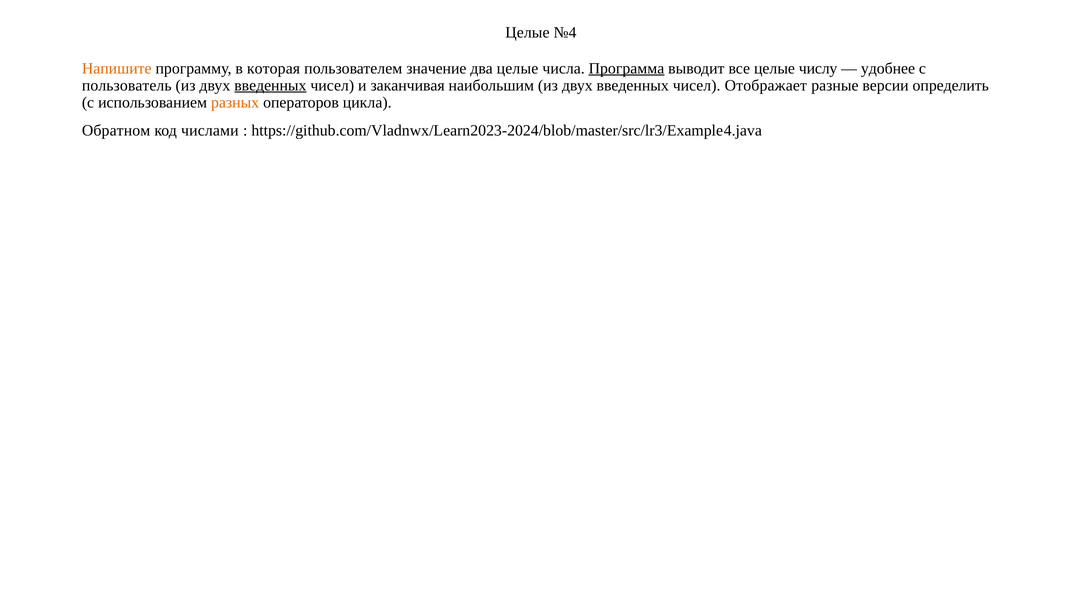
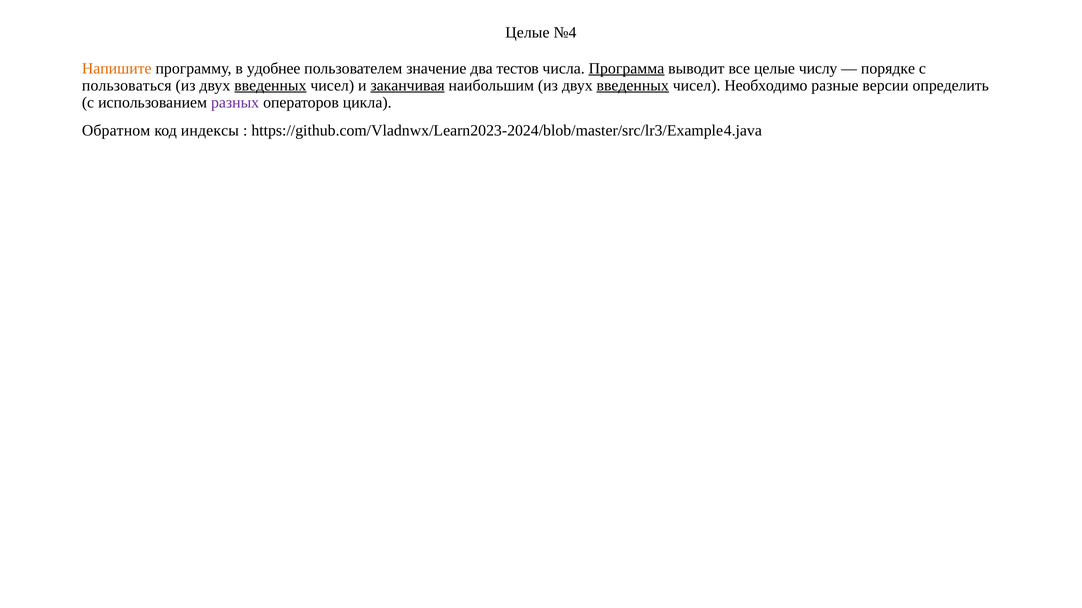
которая: которая -> удобнее (274, 68)
два целые: целые -> тестов (518, 68)
удобнее: удобнее -> порядке (888, 68)
пользователь: пользователь -> пользоваться (127, 85)
заканчивая underline: none -> present (408, 85)
введенных underline: none -> present (633, 85)
Отображает: Отображает -> Необходимо (766, 85)
разных colour: orange -> purple (235, 103)
числами: числами -> индексы (210, 131)
